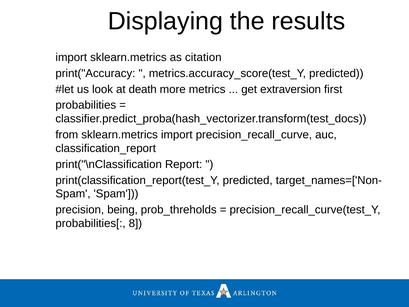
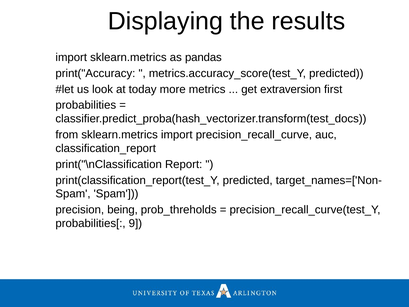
citation: citation -> pandas (203, 57)
death: death -> today (143, 89)
8: 8 -> 9 (135, 223)
